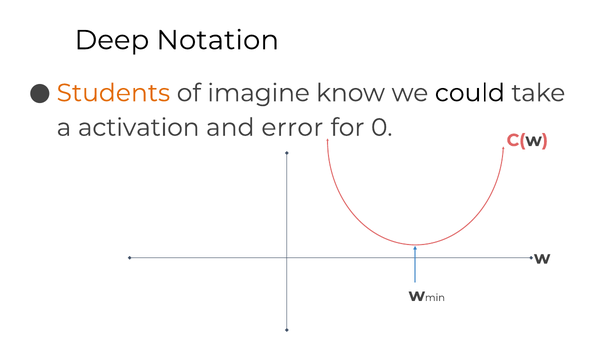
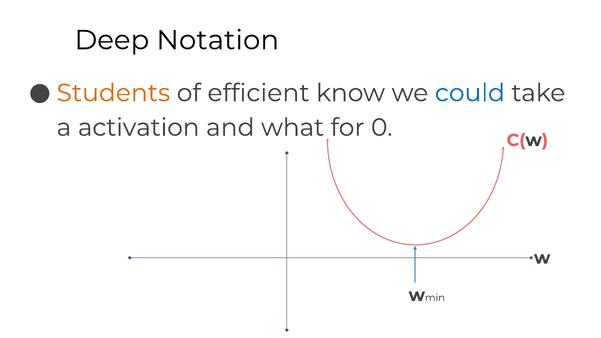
imagine: imagine -> efficient (258, 93)
could colour: black -> blue (470, 93)
error: error -> what (293, 128)
